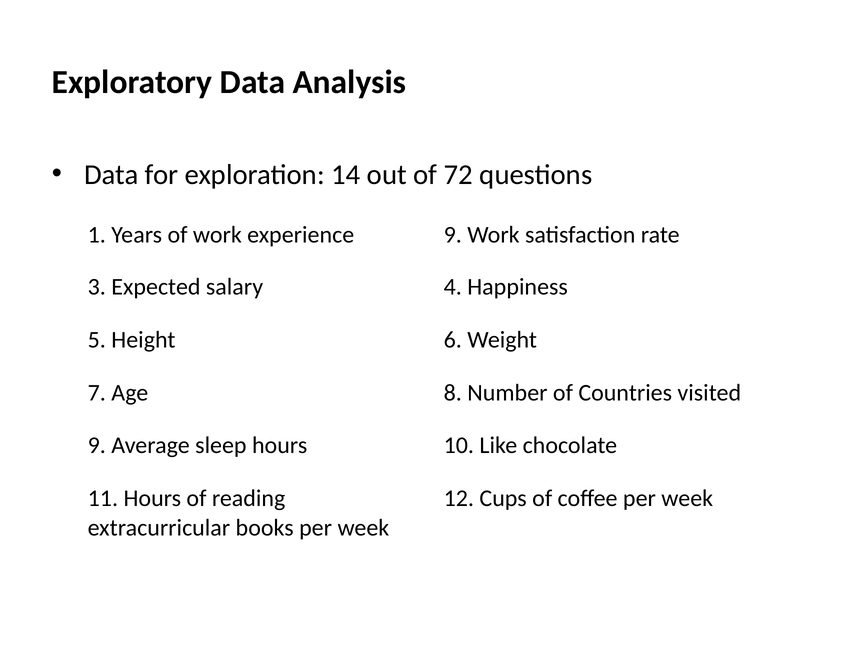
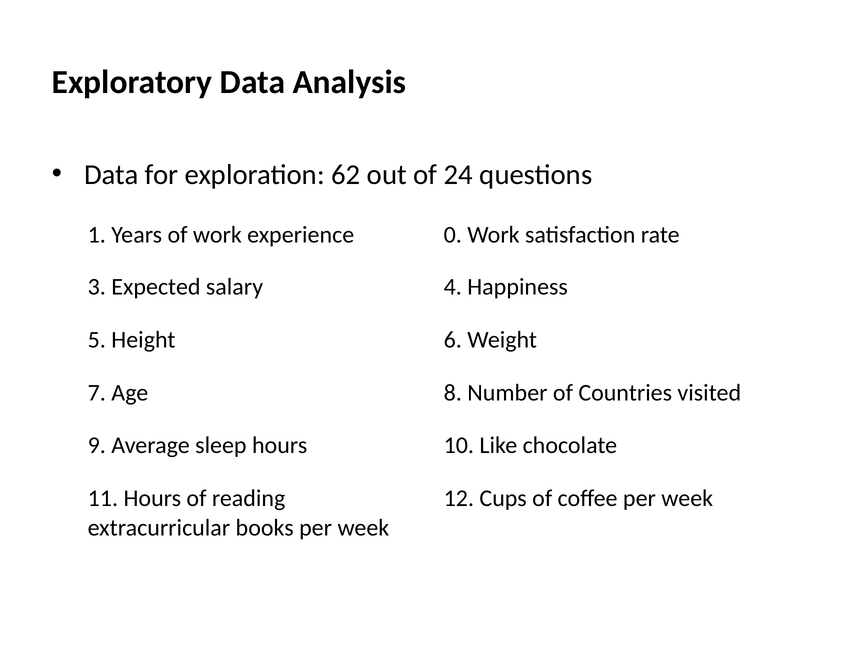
14: 14 -> 62 (346, 175)
72: 72 -> 24 (458, 175)
experience 9: 9 -> 0 (453, 235)
